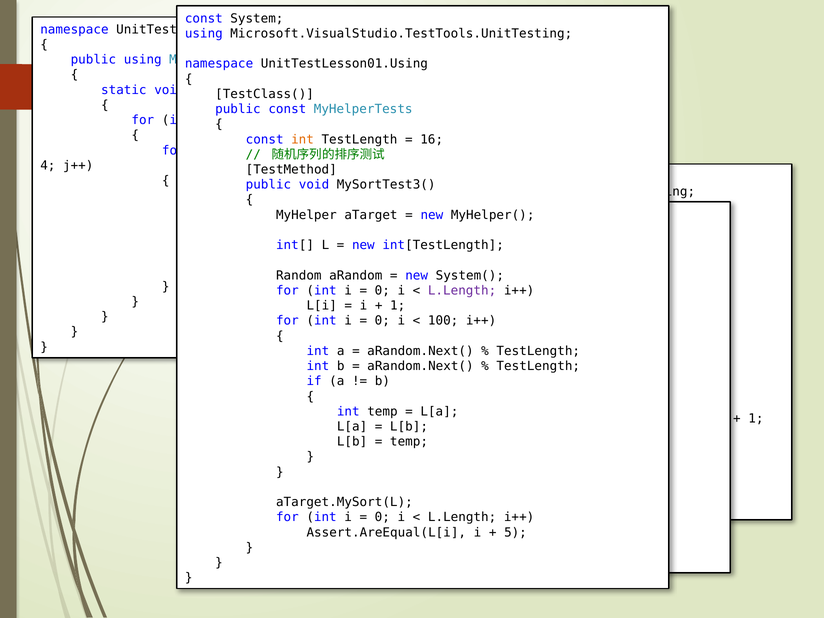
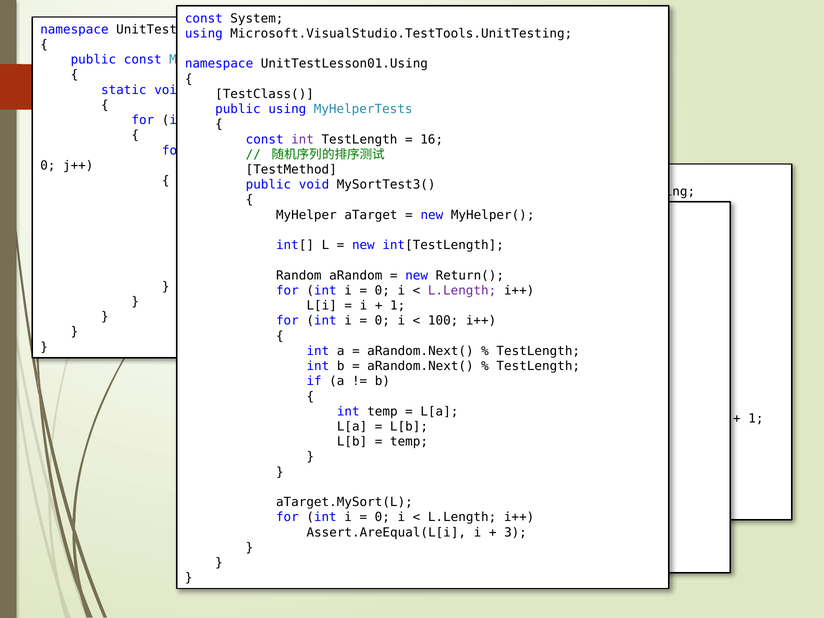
public using: using -> const (143, 60)
public const: const -> using (287, 109)
int colour: orange -> purple (303, 139)
4: 4 -> 0 (48, 166)
System(: System( -> Return( (470, 275)
5: 5 -> 3 (515, 532)
